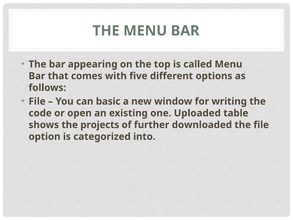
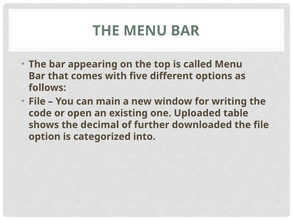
basic: basic -> main (108, 101)
projects: projects -> decimal (100, 125)
